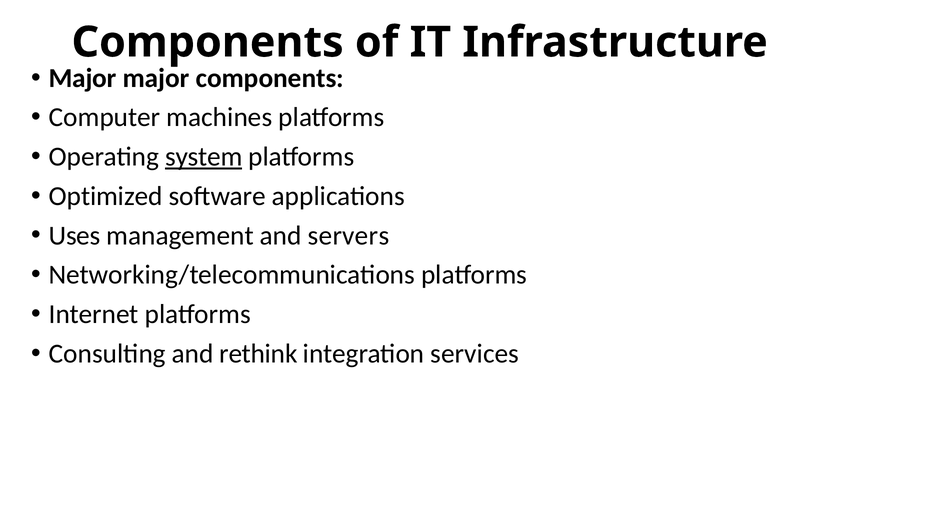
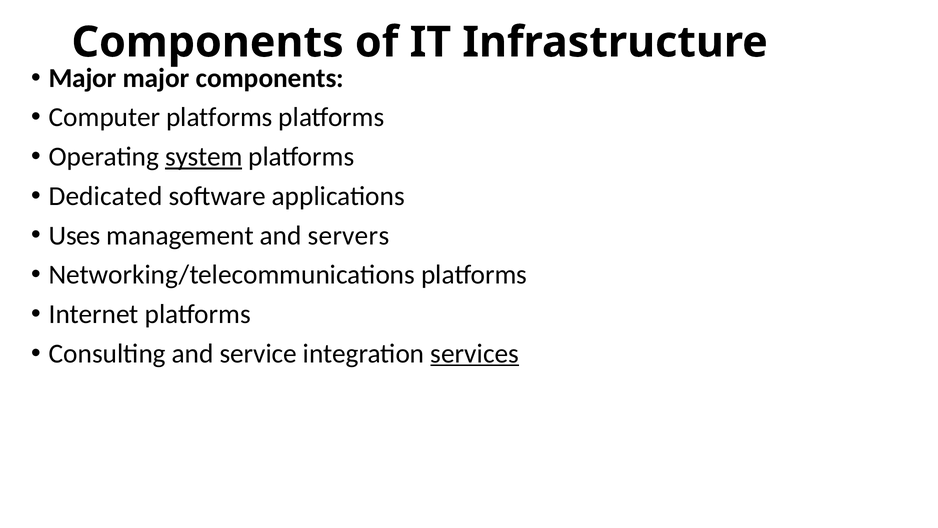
Computer machines: machines -> platforms (219, 117)
Optimized: Optimized -> Dedicated (106, 196)
rethink: rethink -> service (258, 353)
services underline: none -> present (475, 353)
